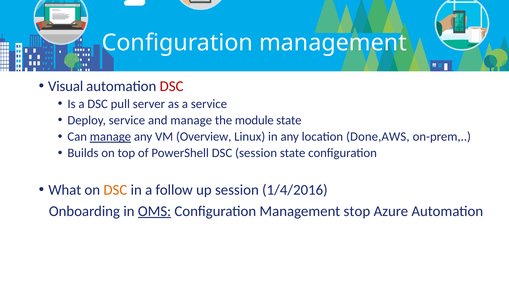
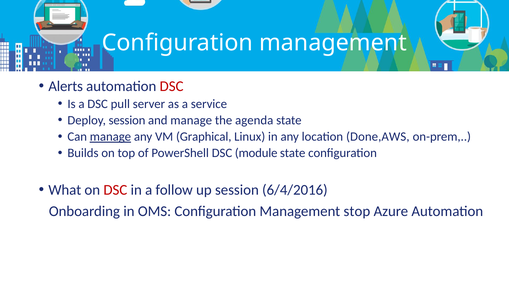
Visual: Visual -> Alerts (66, 86)
Deploy service: service -> session (127, 120)
module: module -> agenda (254, 120)
Overview: Overview -> Graphical (204, 136)
DSC session: session -> module (256, 153)
DSC colour: orange -> red (115, 189)
1/4/2016: 1/4/2016 -> 6/4/2016 (295, 189)
OMS underline: present -> none (154, 211)
